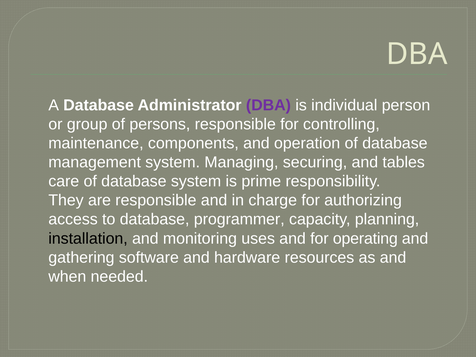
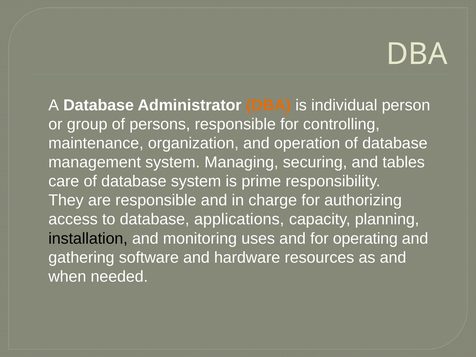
DBA colour: purple -> orange (268, 105)
components: components -> organization (193, 143)
programmer: programmer -> applications (239, 219)
